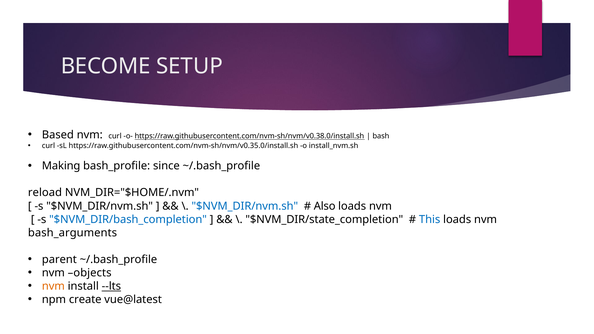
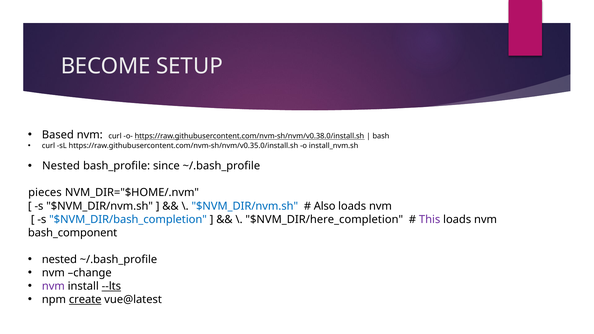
Making: Making -> Nested (61, 166)
reload: reload -> pieces (45, 193)
$NVM_DIR/state_completion: $NVM_DIR/state_completion -> $NVM_DIR/here_completion (324, 219)
This colour: blue -> purple (430, 219)
bash_arguments: bash_arguments -> bash_component (73, 233)
parent: parent -> nested (59, 260)
objects: objects -> change (90, 273)
nvm colour: orange -> purple (53, 286)
create underline: none -> present (85, 300)
